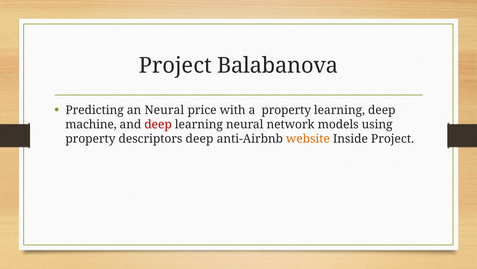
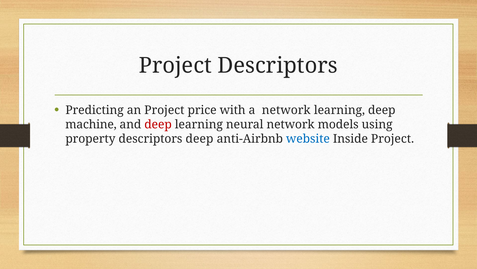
Project Balabanova: Balabanova -> Descriptors (278, 65)
an Neural: Neural -> Project (164, 110)
a property: property -> network (286, 110)
website colour: orange -> blue (308, 138)
